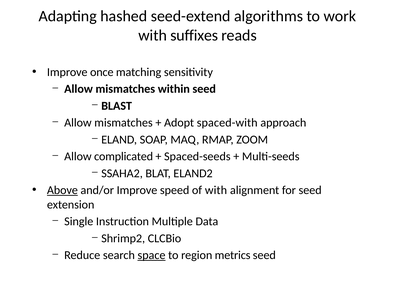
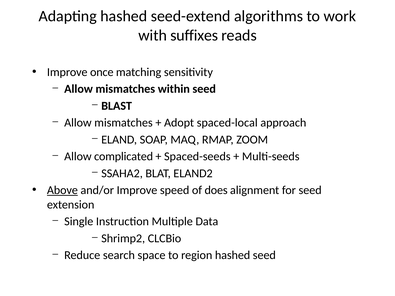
spaced-with: spaced-with -> spaced-local (227, 123)
of with: with -> does (216, 190)
space underline: present -> none (152, 255)
region metrics: metrics -> hashed (233, 255)
